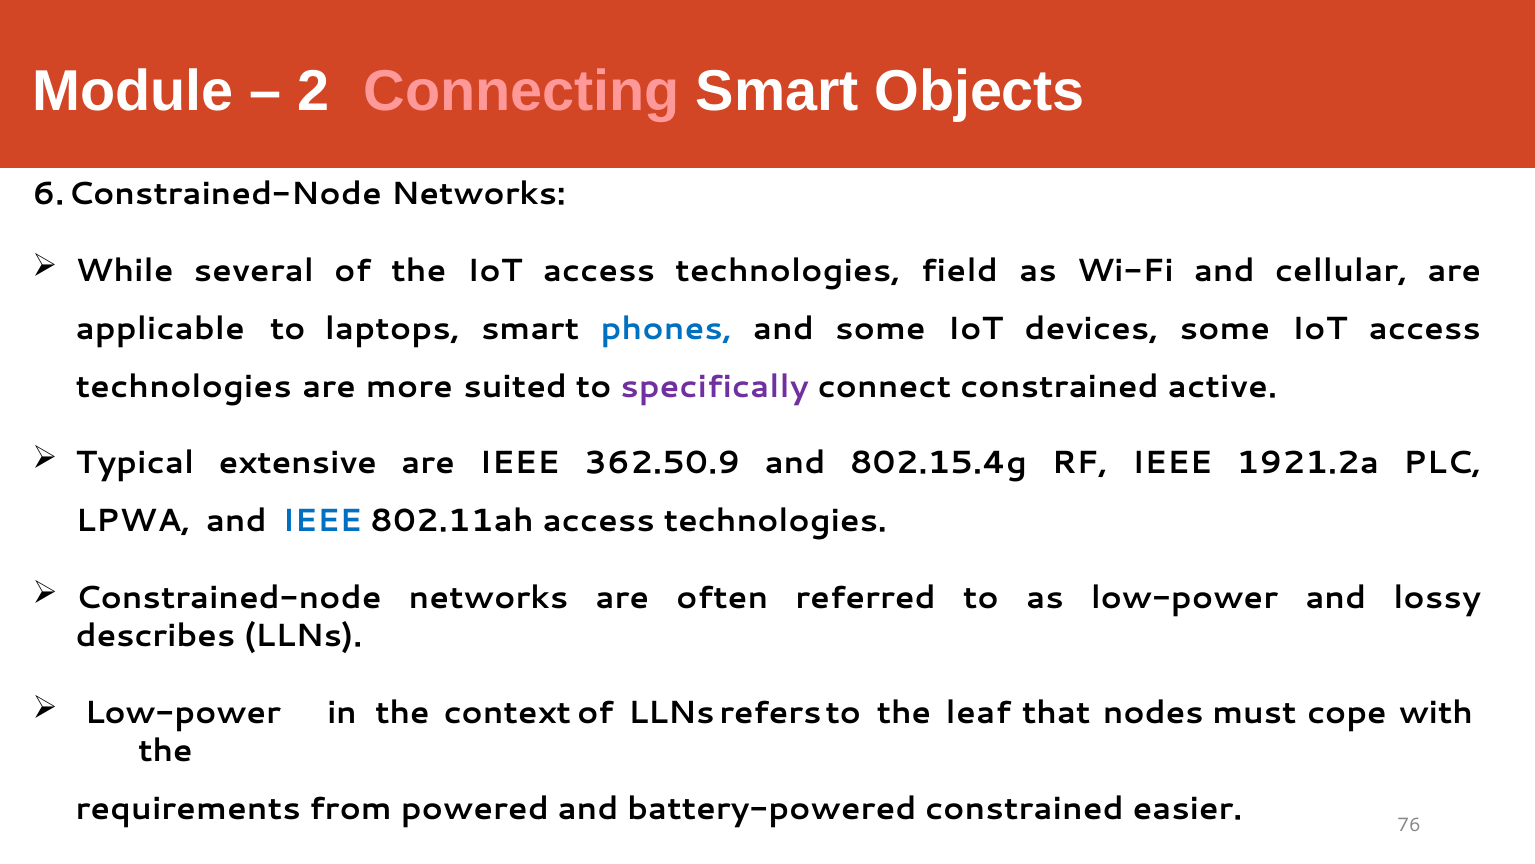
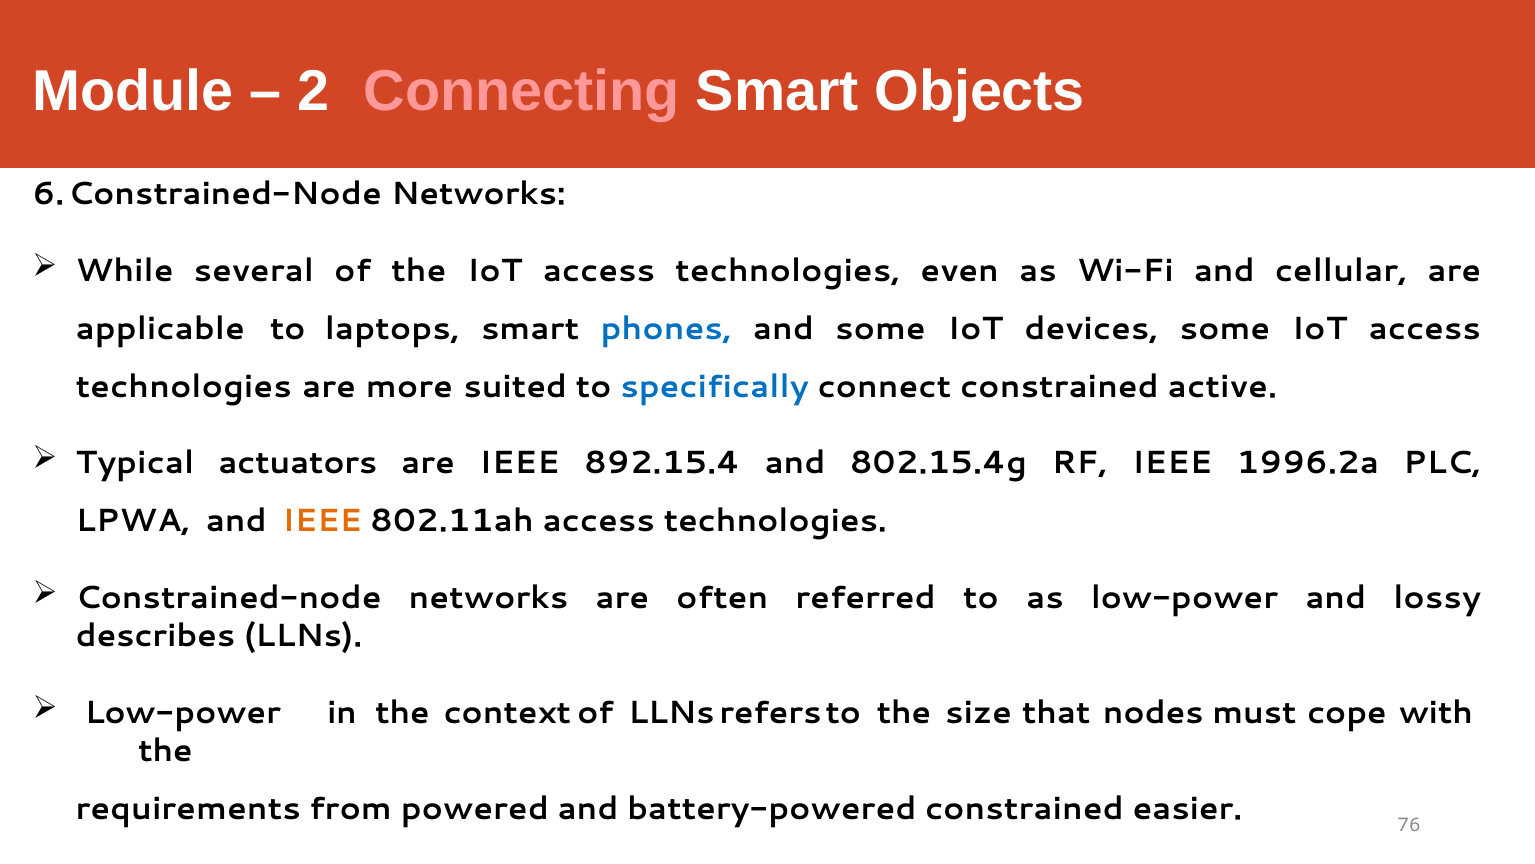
field: field -> even (960, 271)
specifically colour: purple -> blue (715, 386)
extensive: extensive -> actuators (298, 463)
362.50.9: 362.50.9 -> 892.15.4 (662, 463)
1921.2a: 1921.2a -> 1996.2a (1308, 463)
IEEE colour: blue -> orange (322, 521)
leaf: leaf -> size (979, 712)
